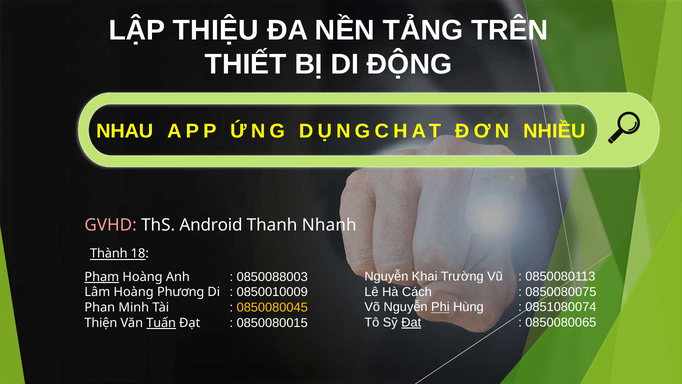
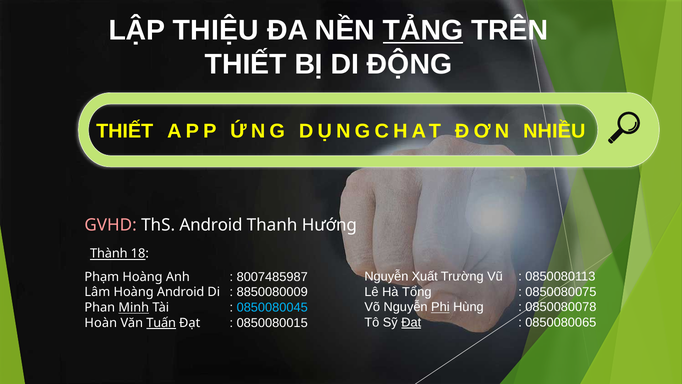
TẢNG underline: none -> present (423, 30)
NHAU: NHAU -> THIẾT (125, 131)
Nhanh: Nhanh -> Hướng (329, 225)
Khai: Khai -> Xuất (425, 276)
0850088003: 0850088003 -> 8007485987 (272, 277)
Phạm underline: present -> none (102, 277)
Cách: Cách -> Tổng (417, 292)
0850010009: 0850010009 -> 8850080009 (272, 292)
Hoàng Phương: Phương -> Android (181, 292)
0851080074: 0851080074 -> 0850080078 (561, 307)
0850080045 colour: yellow -> light blue (272, 307)
Minh underline: none -> present (134, 307)
Thiện: Thiện -> Hoàn (101, 323)
